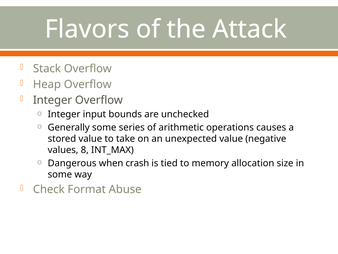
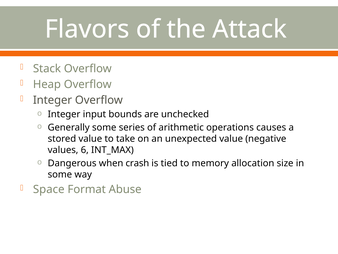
8: 8 -> 6 (85, 150)
Check: Check -> Space (49, 189)
